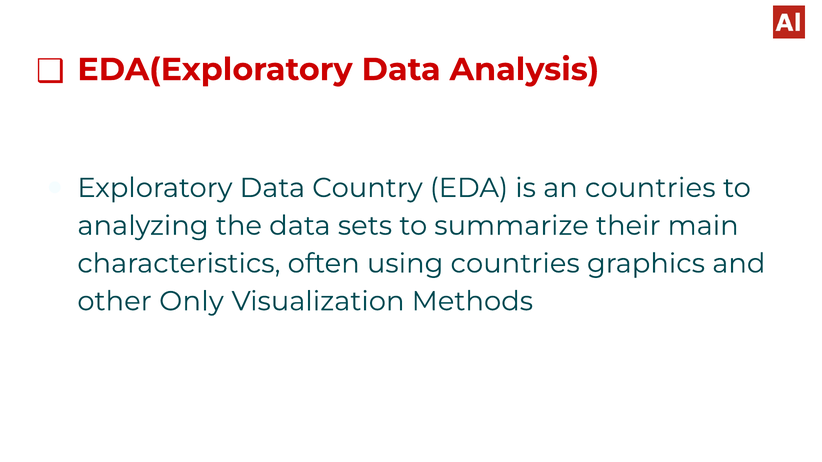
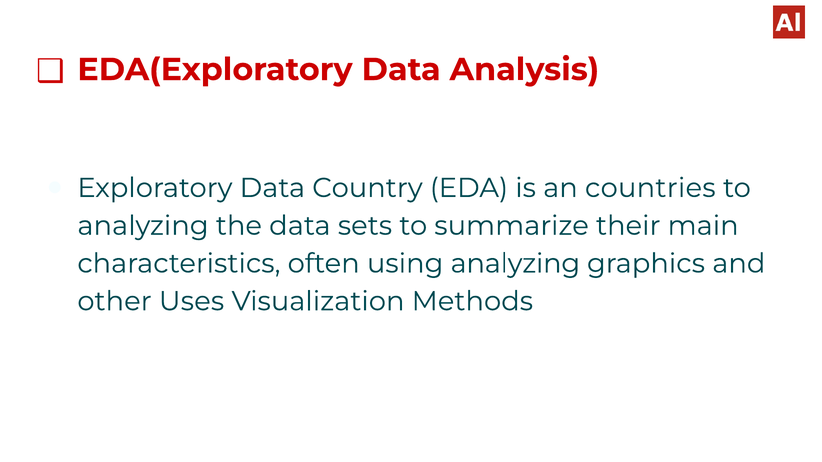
using countries: countries -> analyzing (515, 264)
Only: Only -> Uses (192, 302)
